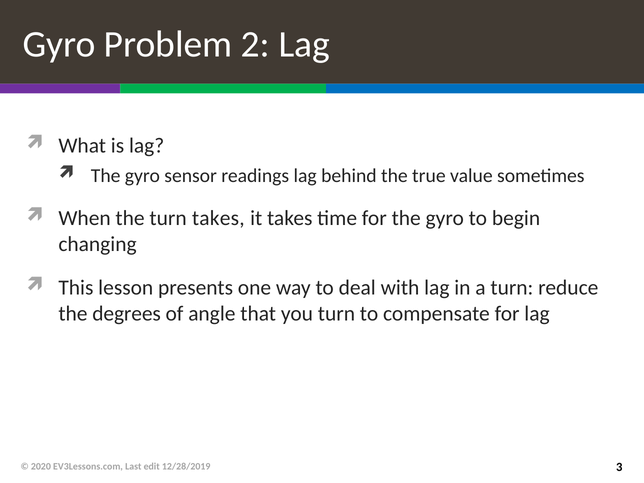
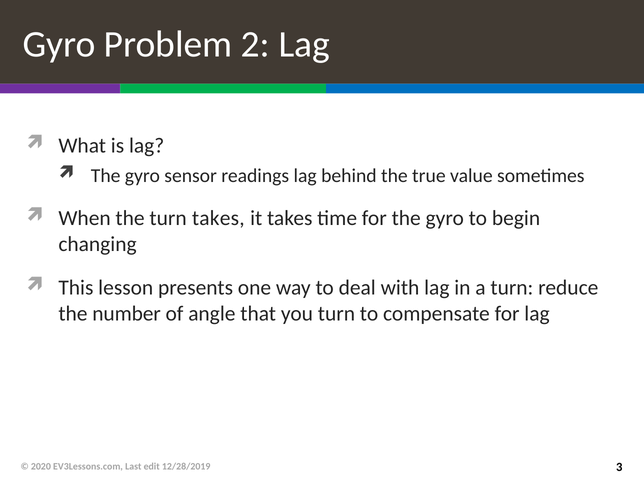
degrees: degrees -> number (127, 314)
